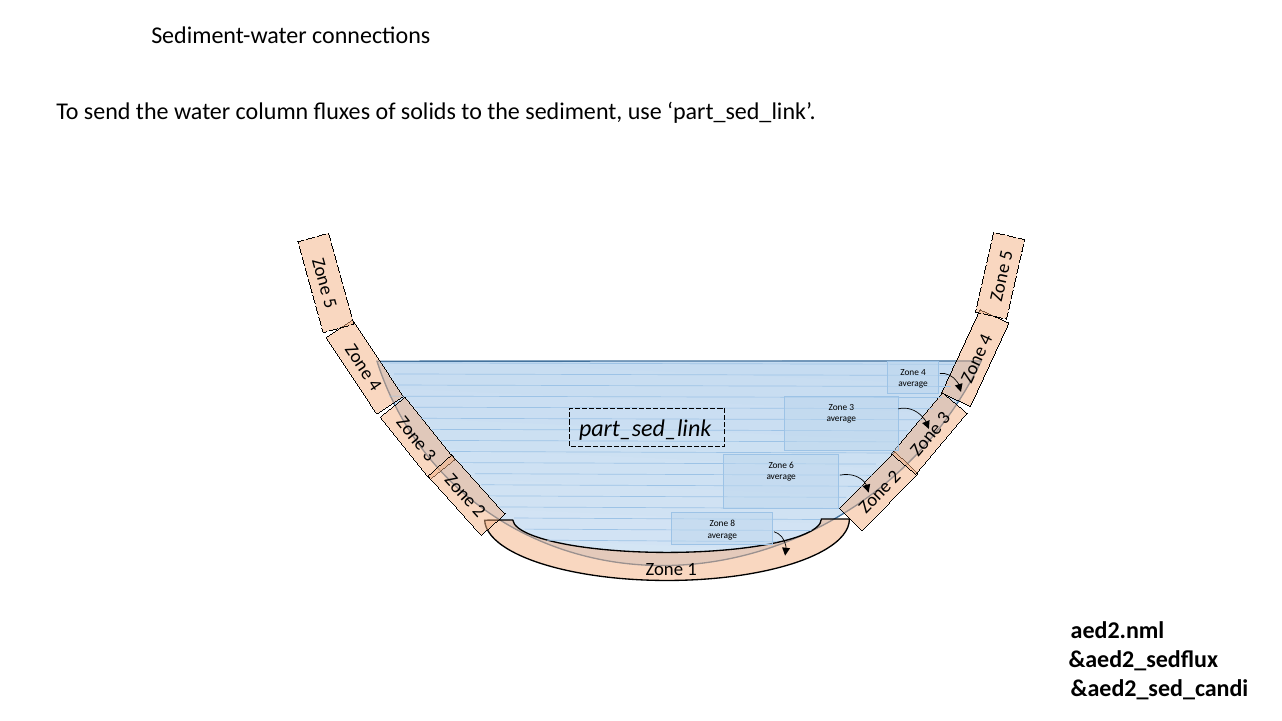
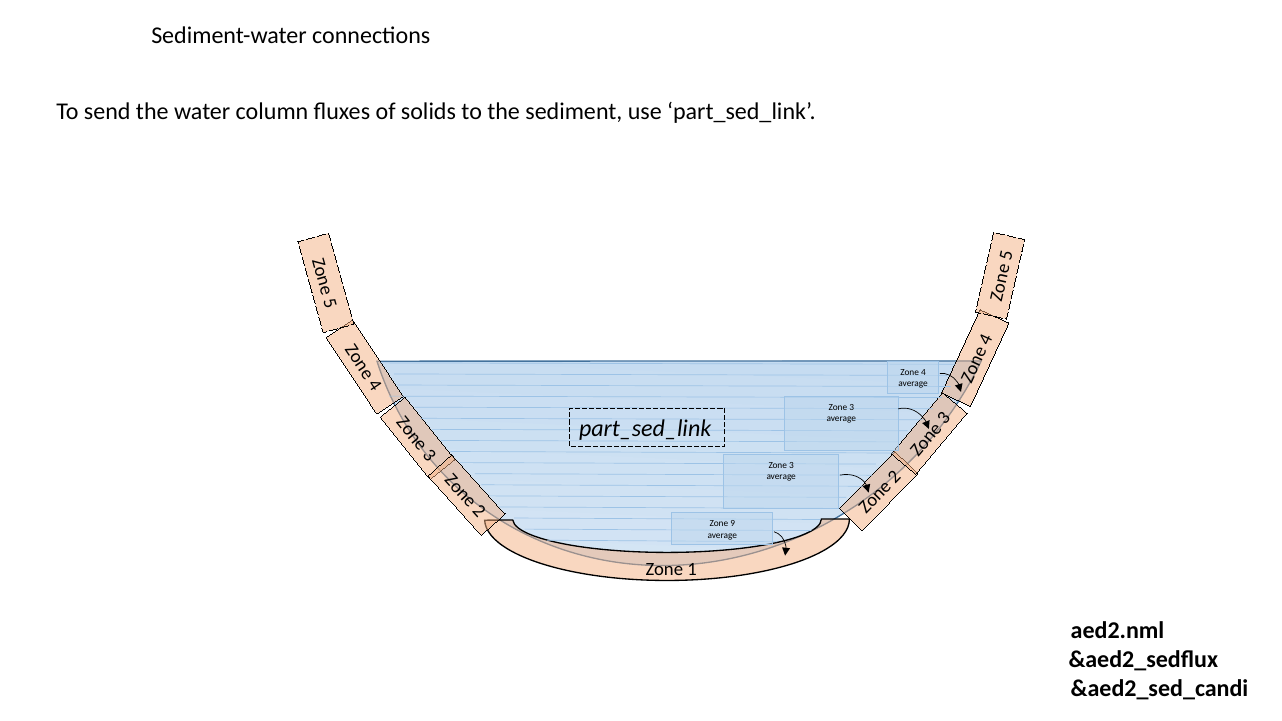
6: 6 -> 3 (792, 466)
8: 8 -> 9 (733, 524)
